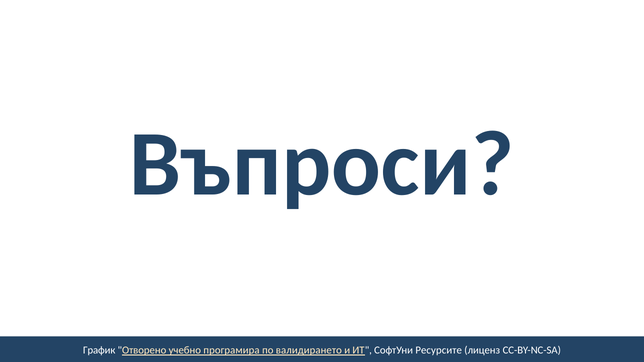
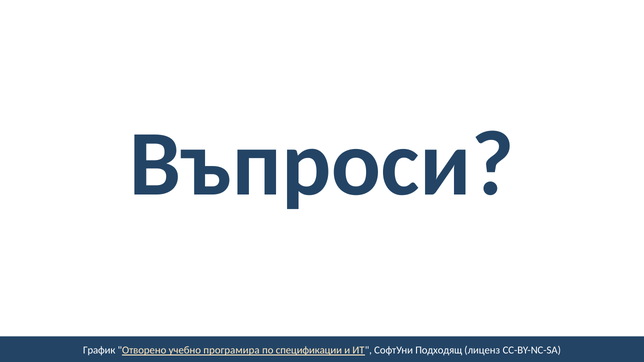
валидирането: валидирането -> спецификации (309, 351)
Ресурсите: Ресурсите -> Подходящ (439, 351)
